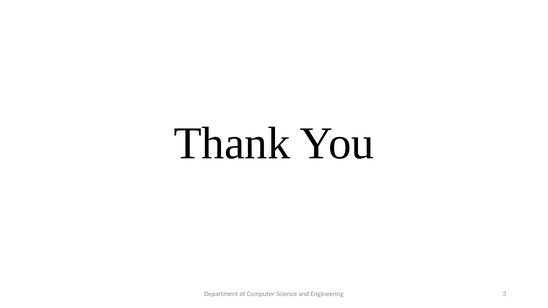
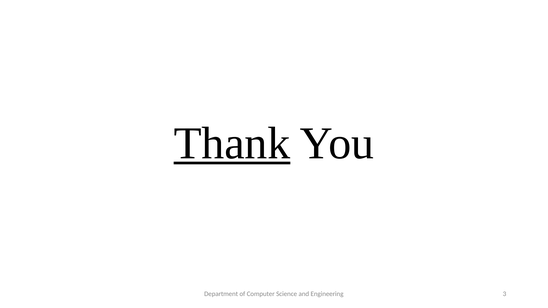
Thank underline: none -> present (232, 144)
